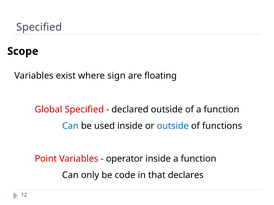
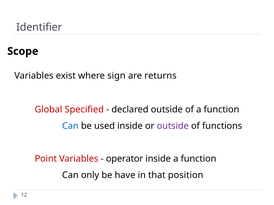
Specified: Specified -> Identifier (39, 27)
floating: floating -> returns (160, 76)
outside colour: blue -> purple (173, 126)
code: code -> have (125, 175)
declares: declares -> position (186, 175)
